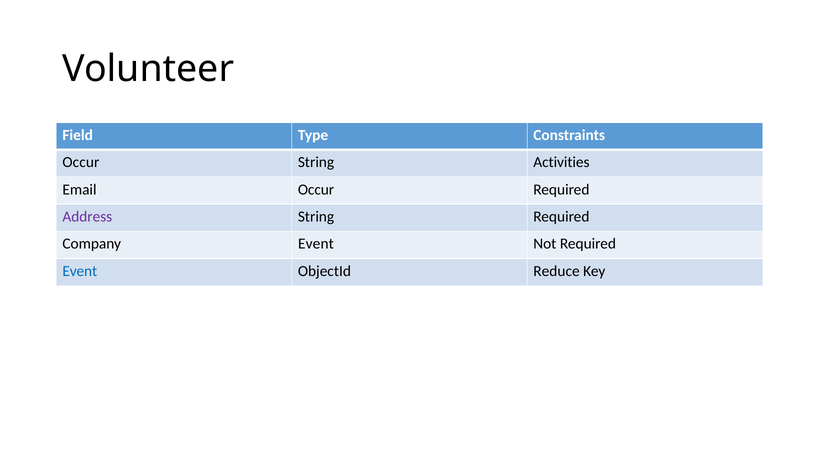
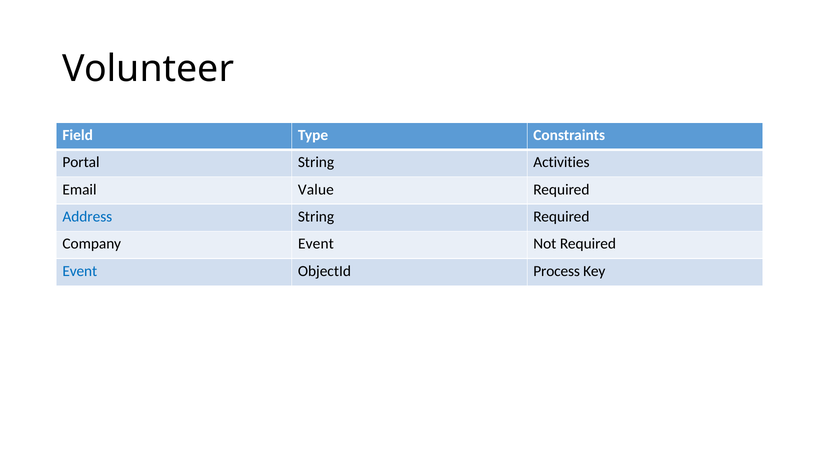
Occur: Occur -> Portal (81, 163)
Email Occur: Occur -> Value (316, 190)
Address colour: purple -> blue (87, 217)
Reduce: Reduce -> Process (557, 272)
